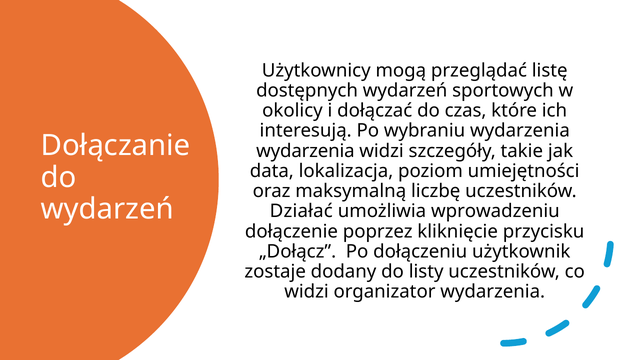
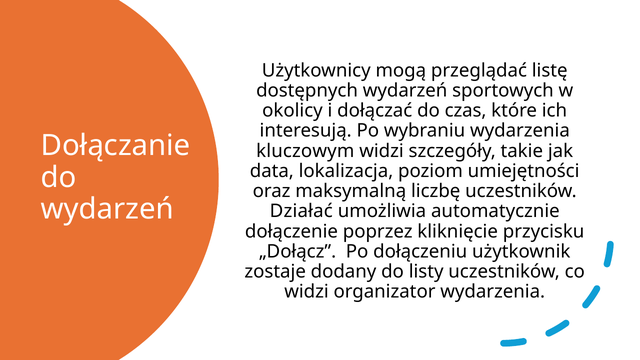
wydarzenia: wydarzenia -> kluczowym (305, 151)
wprowadzeniu: wprowadzeniu -> automatycznie (495, 211)
